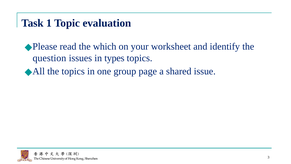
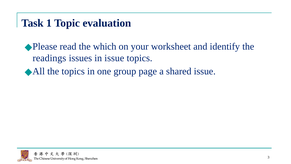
question: question -> readings (49, 58)
in types: types -> issue (114, 58)
